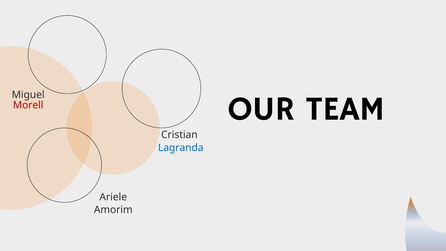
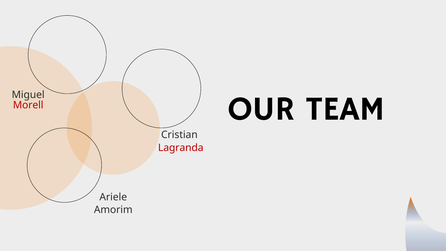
Lagranda colour: blue -> red (181, 148)
